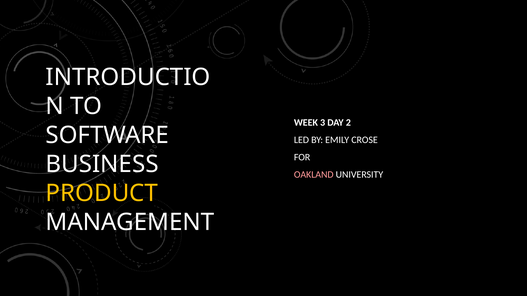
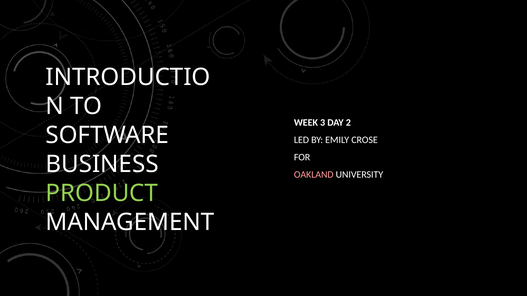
PRODUCT colour: yellow -> light green (102, 193)
